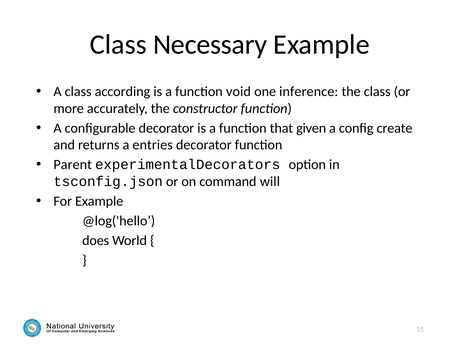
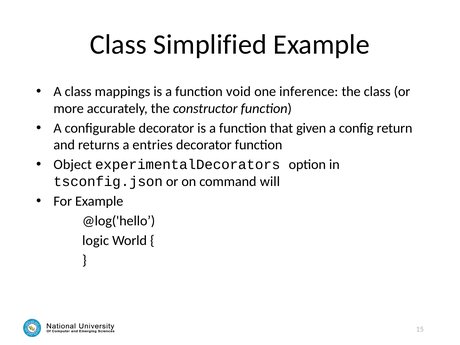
Necessary: Necessary -> Simplified (210, 45)
according: according -> mappings (122, 92)
create: create -> return (395, 128)
Parent: Parent -> Object (73, 165)
does: does -> logic (96, 240)
